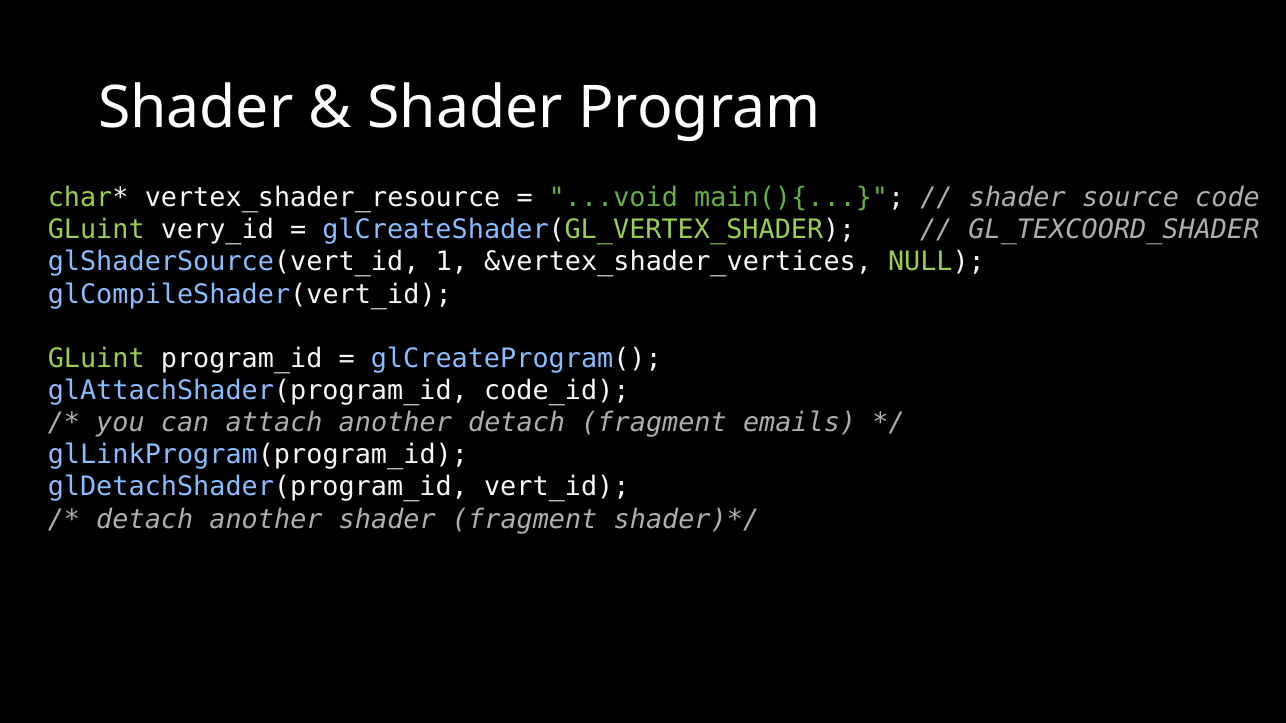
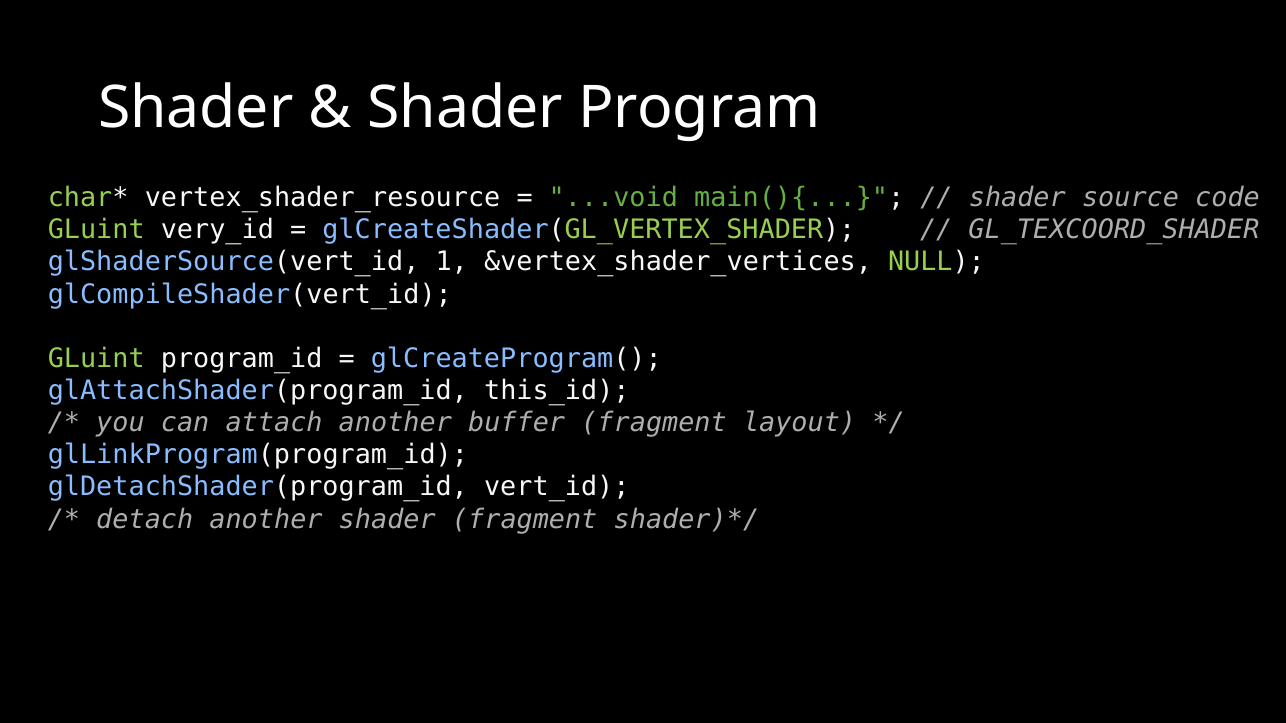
code_id: code_id -> this_id (557, 391)
another detach: detach -> buffer (517, 423)
emails: emails -> layout (800, 423)
